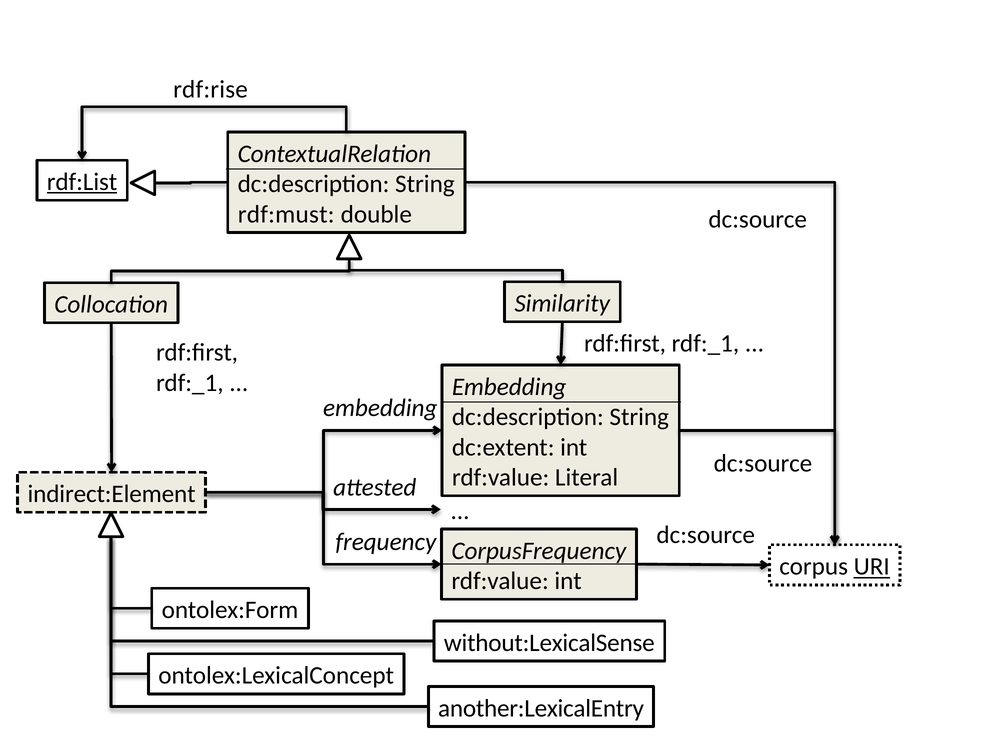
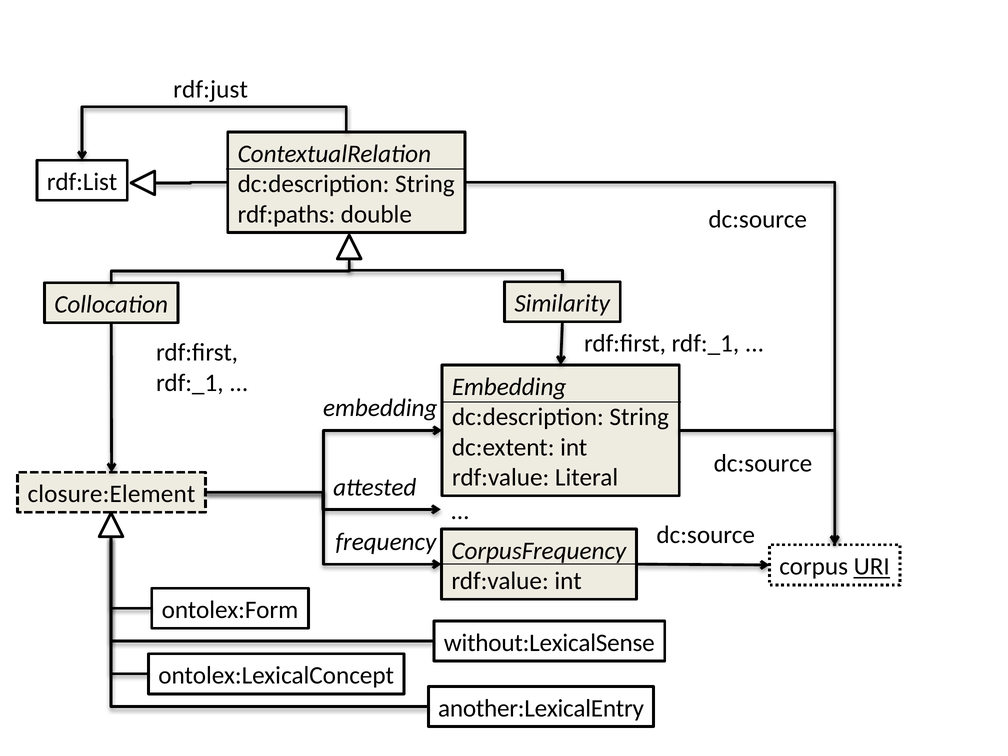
rdf:rise: rdf:rise -> rdf:just (211, 89)
rdf:List underline: present -> none (82, 182)
rdf:must: rdf:must -> rdf:paths (286, 214)
indirect:Element: indirect:Element -> closure:Element (111, 494)
